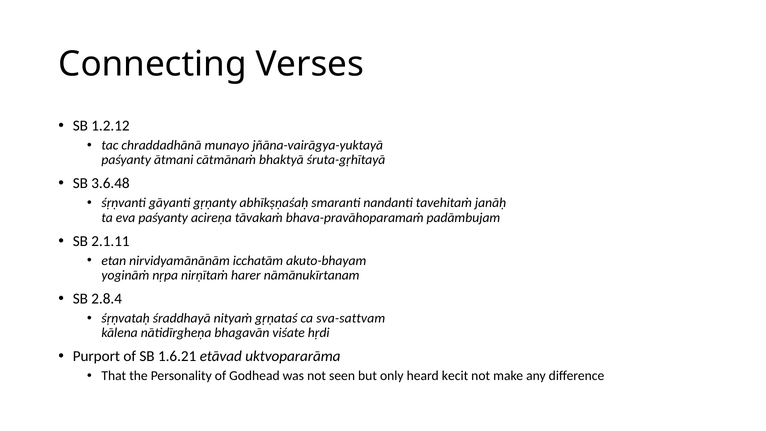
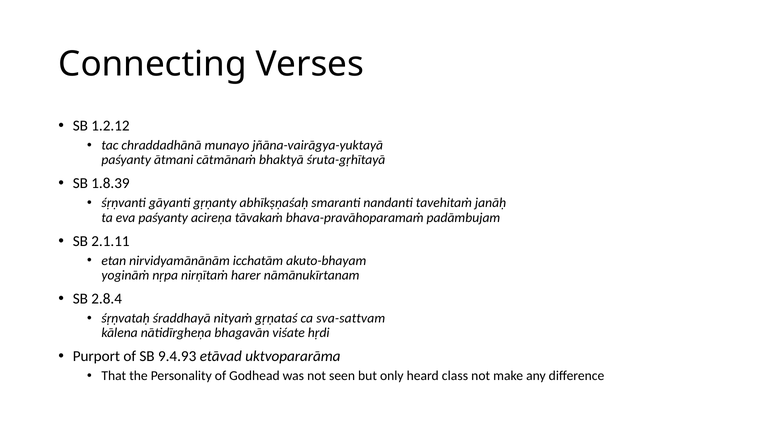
3.6.48: 3.6.48 -> 1.8.39 (110, 183)
1.6.21: 1.6.21 -> 9.4.93 (177, 356)
kecit: kecit -> class (455, 376)
